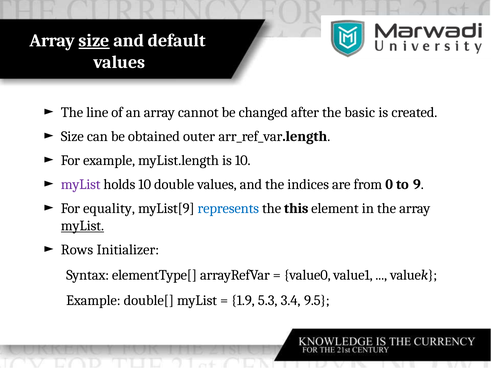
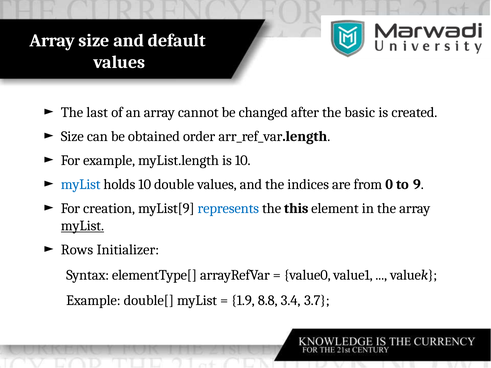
size underline: present -> none (94, 41)
line: line -> last (97, 113)
outer: outer -> order (199, 137)
myList colour: purple -> blue (81, 185)
equality: equality -> creation (109, 209)
5.3: 5.3 -> 8.8 (268, 301)
9.5: 9.5 -> 3.7 (317, 301)
